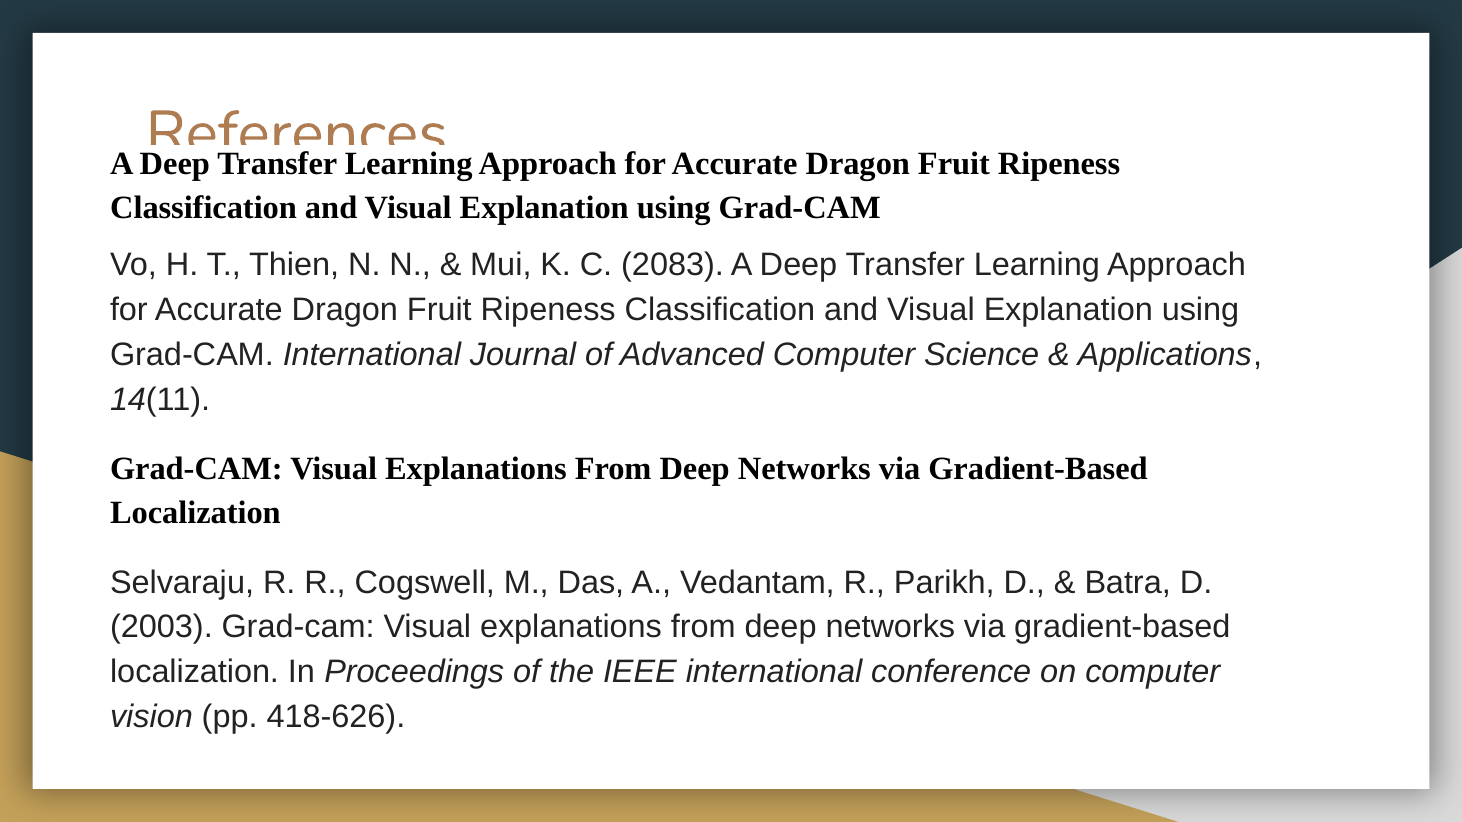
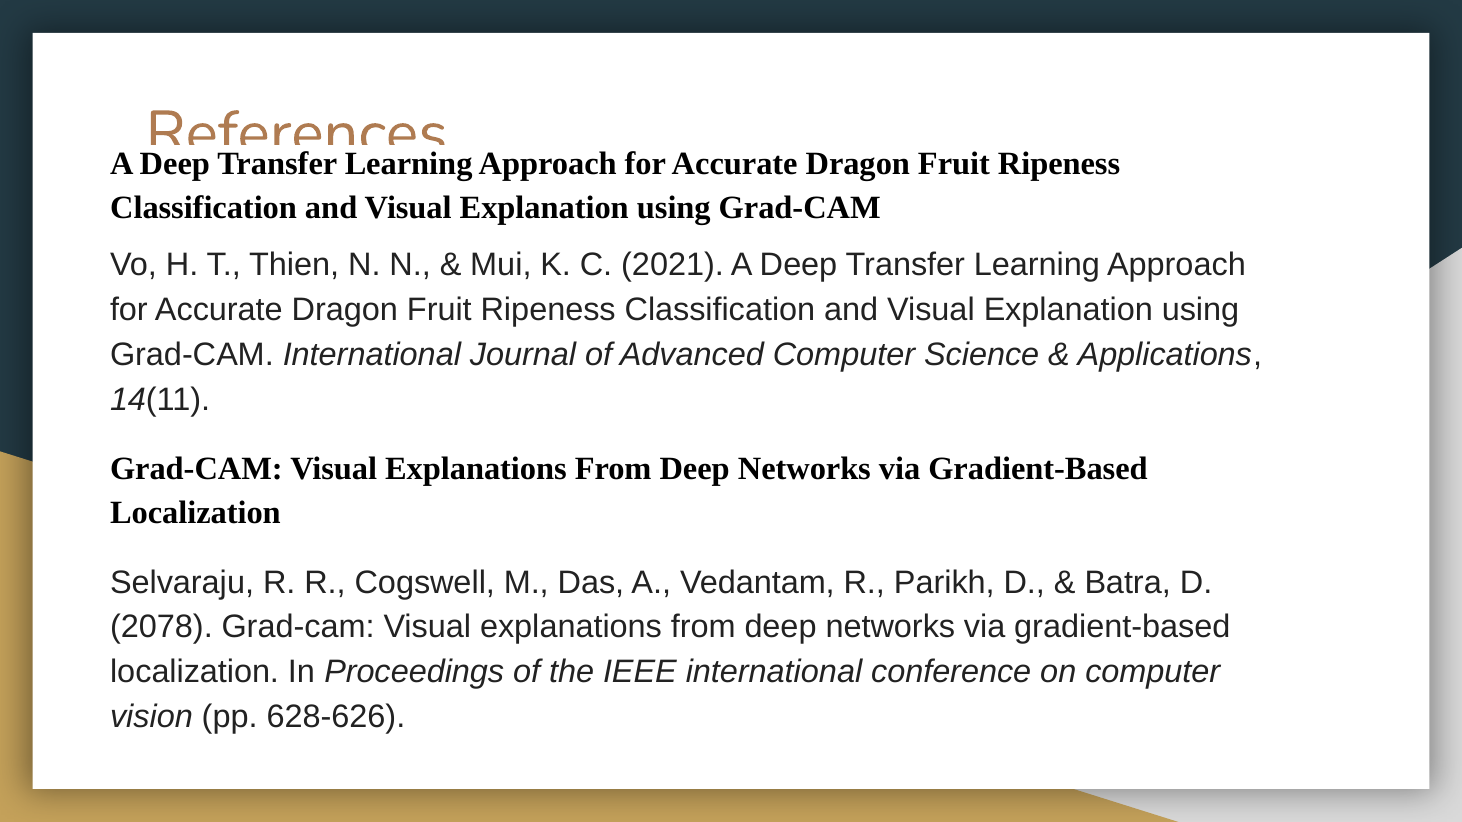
2083: 2083 -> 2021 (673, 265)
2003: 2003 -> 2078 (161, 627)
418-626: 418-626 -> 628-626 (336, 717)
